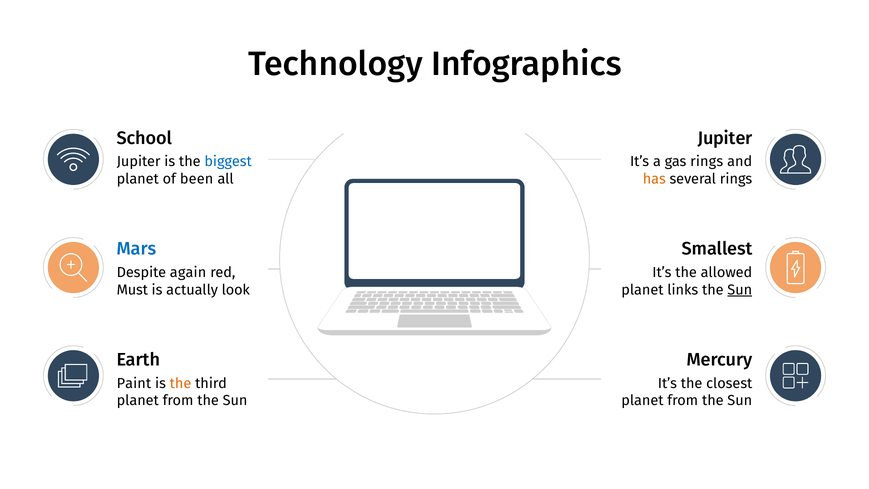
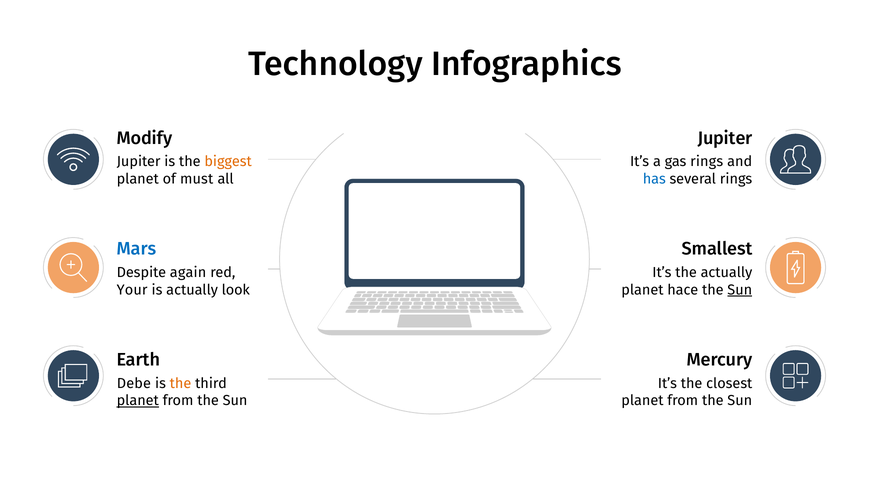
School: School -> Modify (144, 138)
biggest colour: blue -> orange (228, 161)
been: been -> must (197, 179)
has colour: orange -> blue (654, 179)
the allowed: allowed -> actually (726, 272)
Must: Must -> Your (132, 290)
links: links -> hace (683, 290)
Paint: Paint -> Debe (134, 383)
planet underline: none -> present (138, 400)
